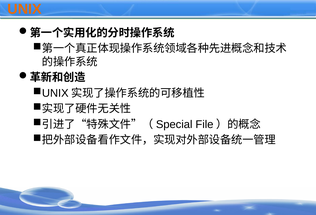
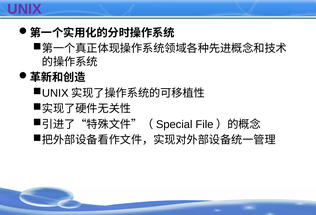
UNIX colour: orange -> purple (25, 9)
